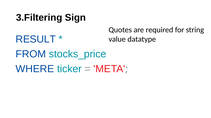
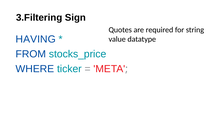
RESULT: RESULT -> HAVING (36, 39)
